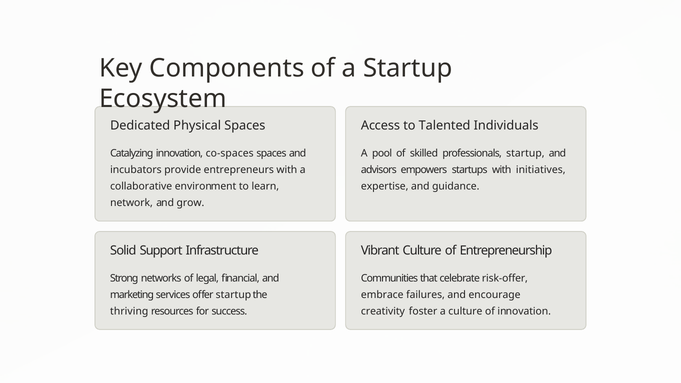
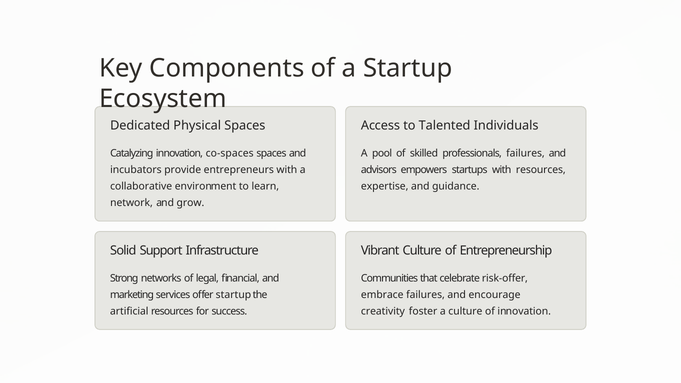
professionals startup: startup -> failures (525, 153)
with initiatives: initiatives -> resources (541, 170)
thriving: thriving -> artificial (129, 311)
